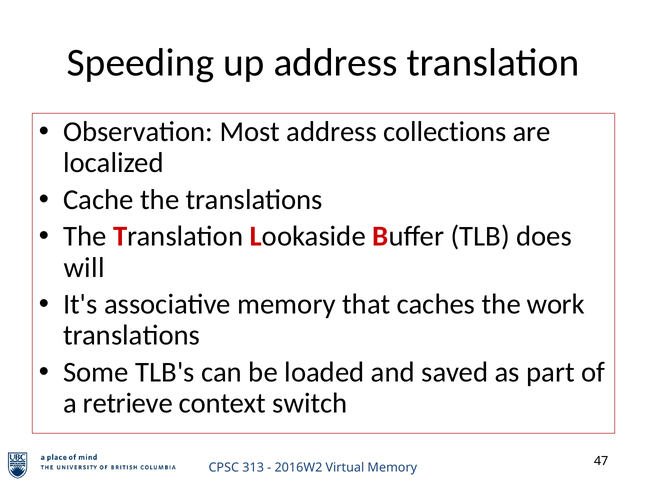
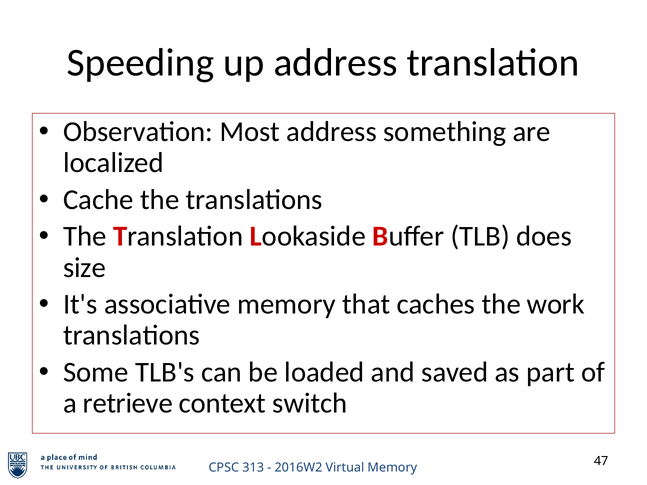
collections: collections -> something (445, 132)
will: will -> size (84, 268)
